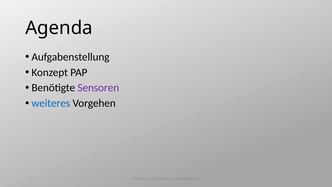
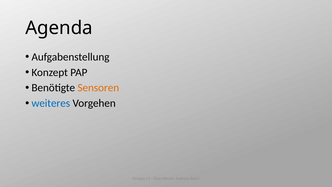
Sensoren colour: purple -> orange (98, 88)
